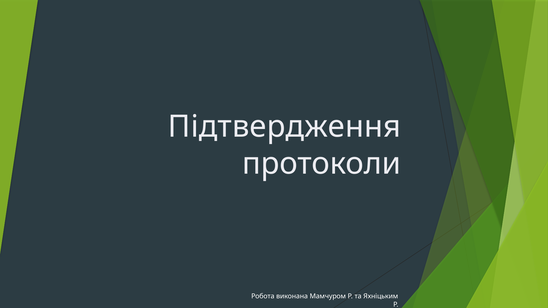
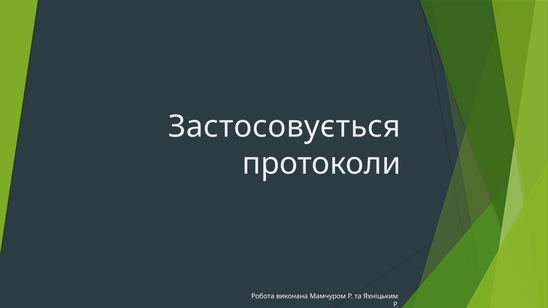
Підтвердження: Підтвердження -> Застосовується (284, 127)
